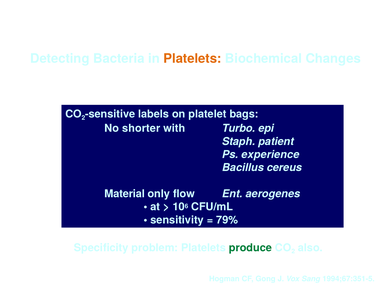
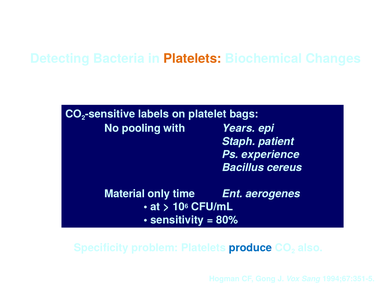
shorter: shorter -> pooling (141, 128)
Turbo: Turbo -> Years (239, 128)
flow: flow -> time (184, 194)
79%: 79% -> 80% (227, 220)
produce colour: green -> blue (250, 248)
